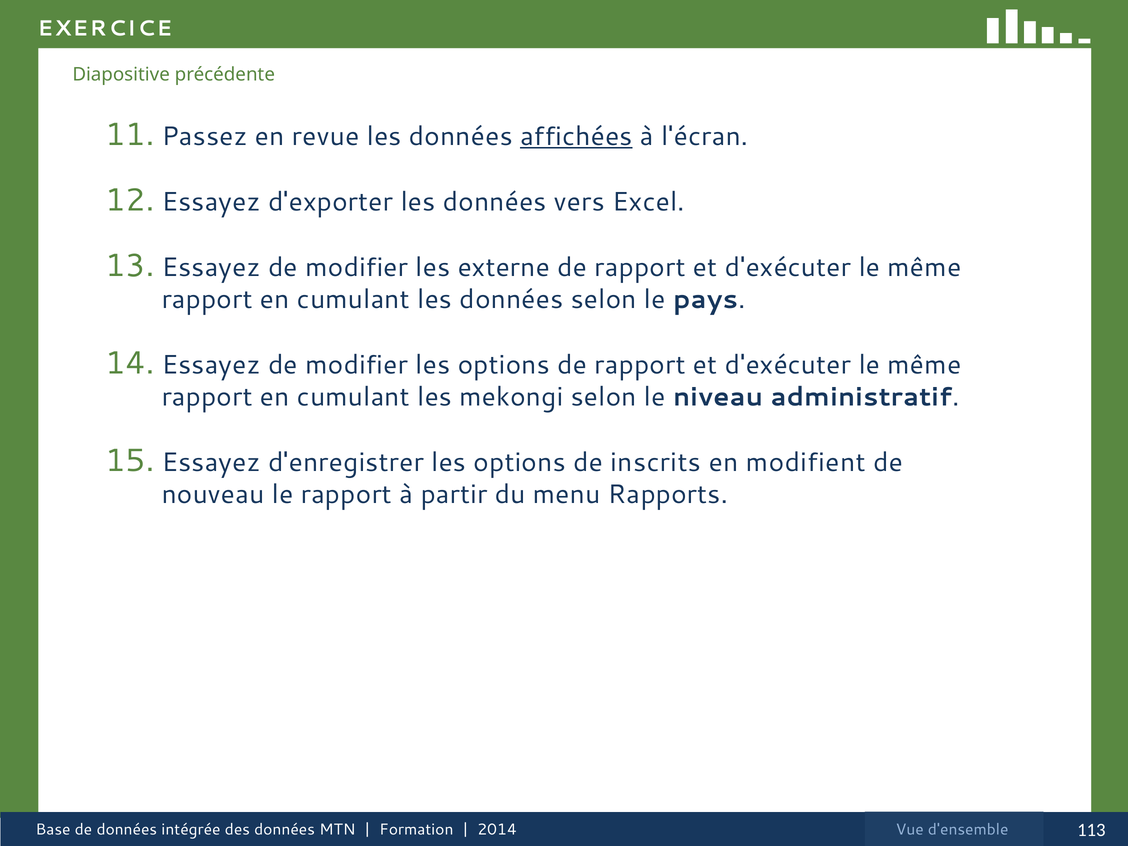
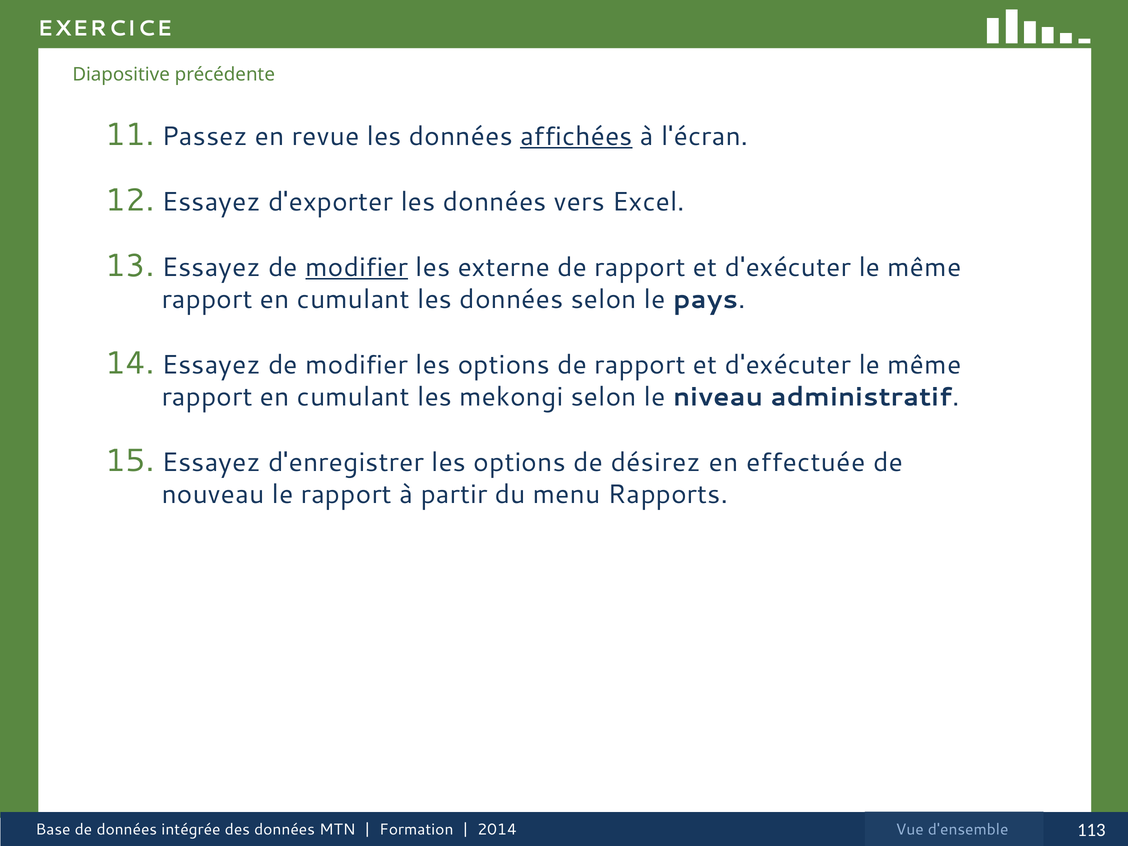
modifier underline: none -> present (357, 267)
inscrits: inscrits -> désirez (656, 462)
modifient: modifient -> effectuée (806, 462)
